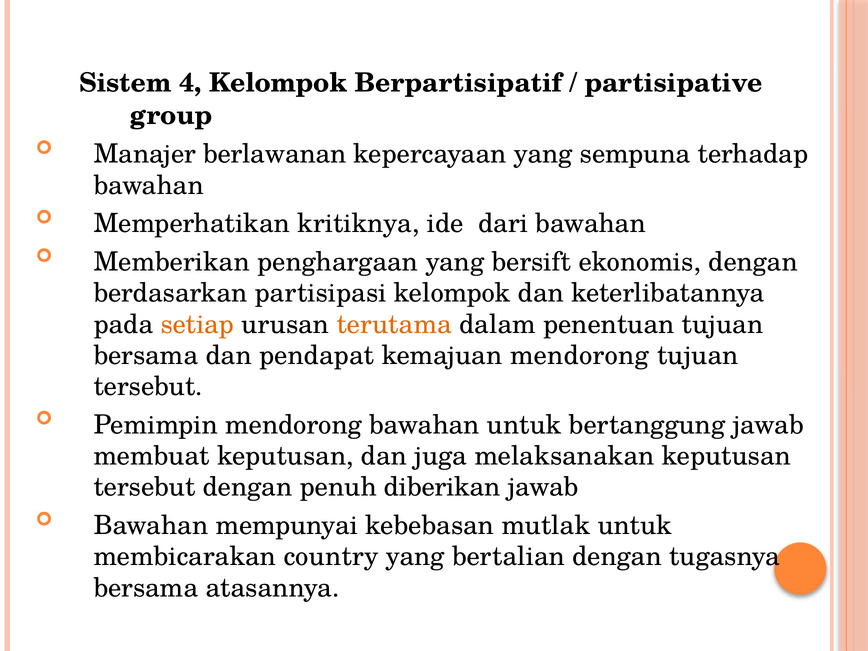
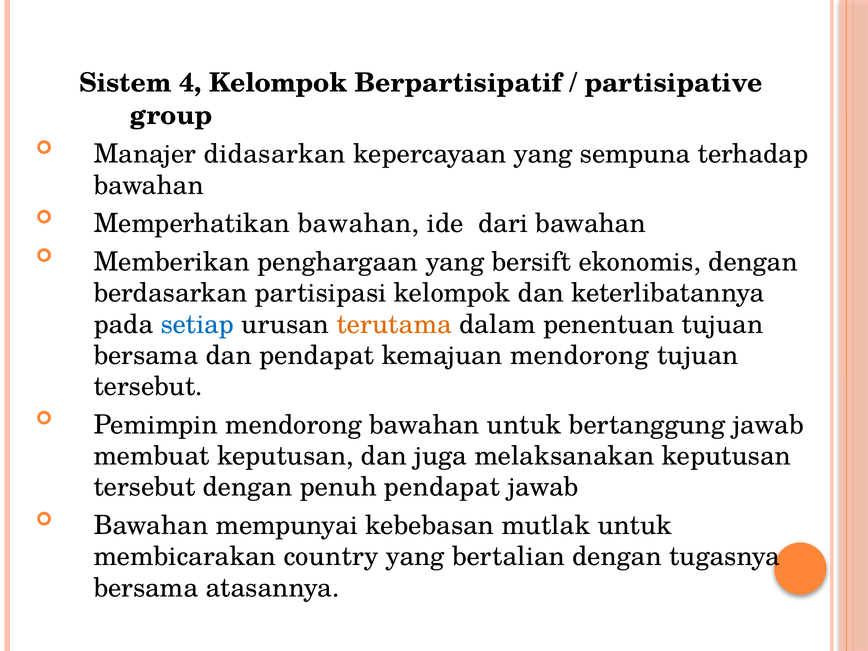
berlawanan: berlawanan -> didasarkan (275, 154)
Memperhatikan kritiknya: kritiknya -> bawahan (358, 224)
setiap colour: orange -> blue (197, 324)
penuh diberikan: diberikan -> pendapat (442, 487)
